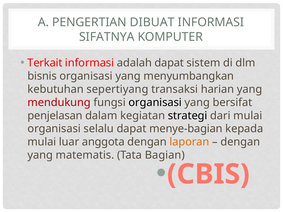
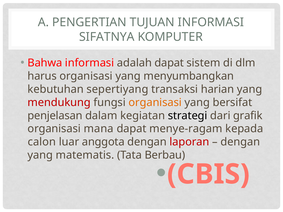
DIBUAT: DIBUAT -> TUJUAN (152, 22)
Terkait: Terkait -> Bahwa (45, 63)
bisnis: bisnis -> harus (42, 76)
organisasi colour: black -> orange (155, 103)
dari mulai: mulai -> grafik (248, 116)
selalu: selalu -> mana (99, 129)
menye-bagian: menye-bagian -> menye-ragam (186, 129)
mulai: mulai -> calon (42, 142)
laporan colour: orange -> red (189, 142)
Bagian: Bagian -> Berbau (165, 155)
